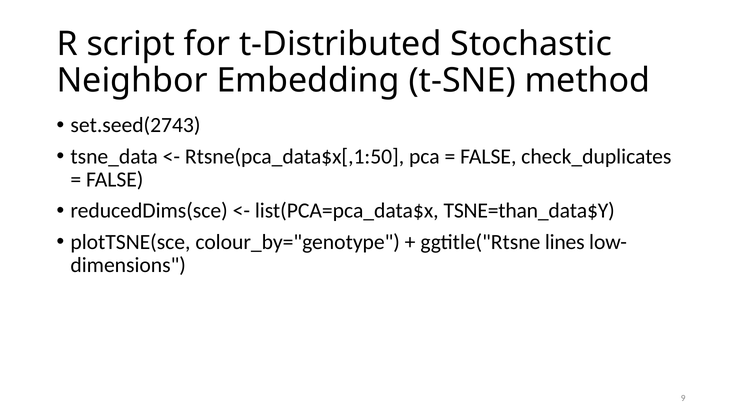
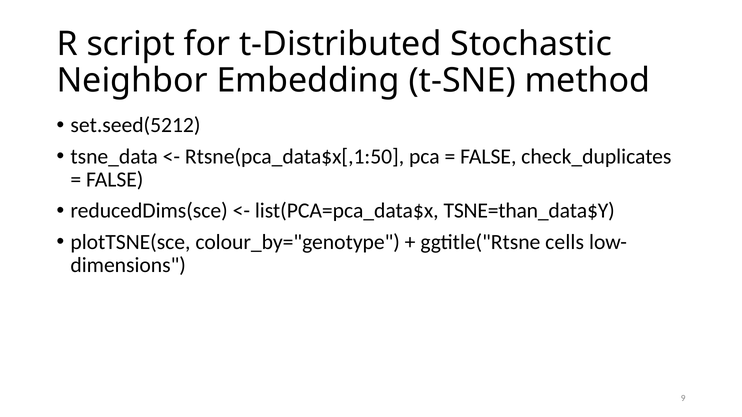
set.seed(2743: set.seed(2743 -> set.seed(5212 (135, 125)
lines: lines -> cells (565, 242)
